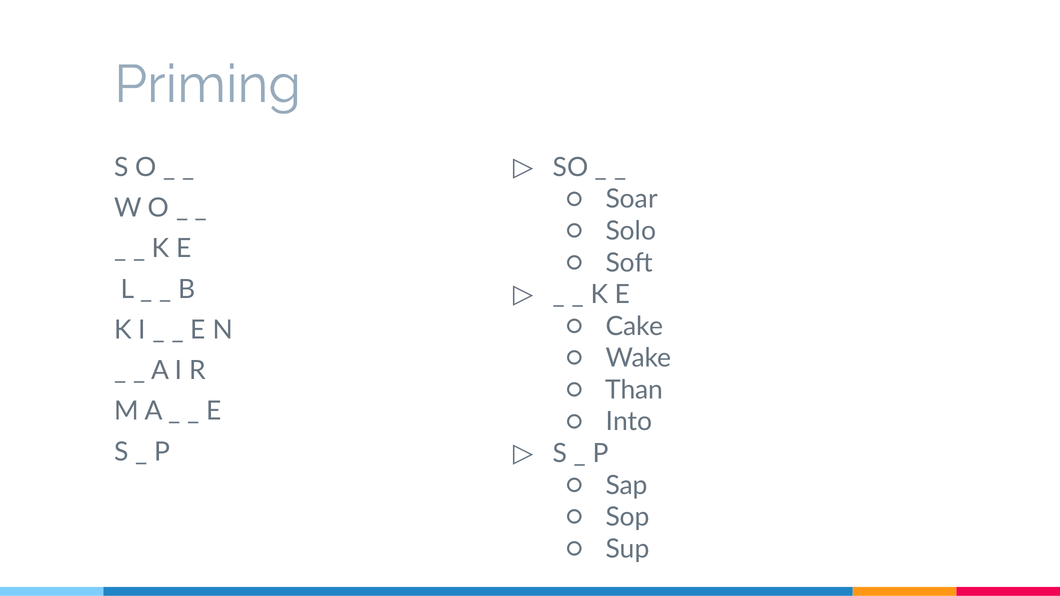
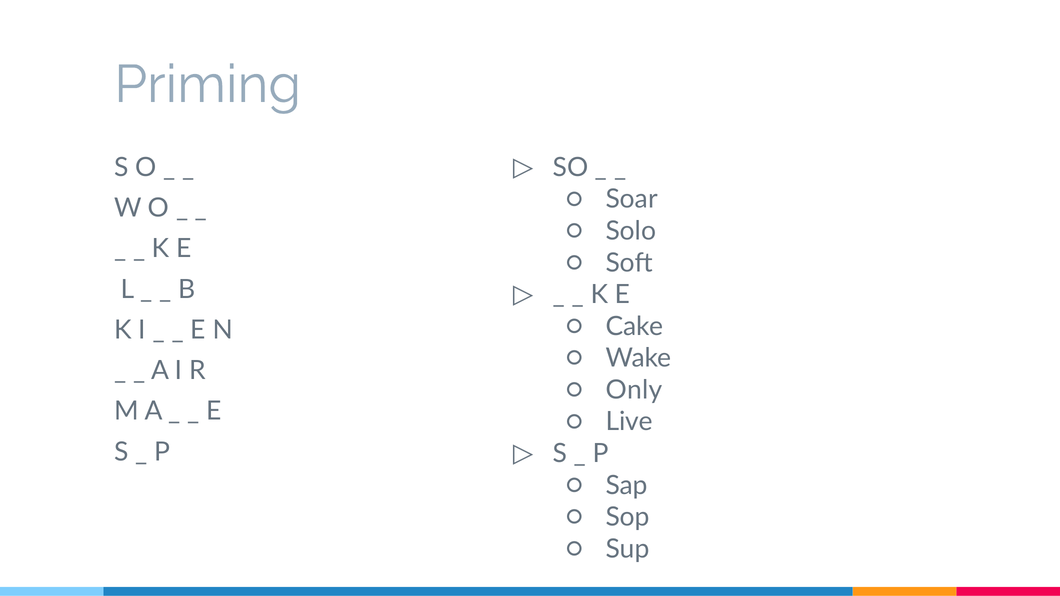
Than: Than -> Only (634, 390)
Into: Into -> Live (629, 422)
